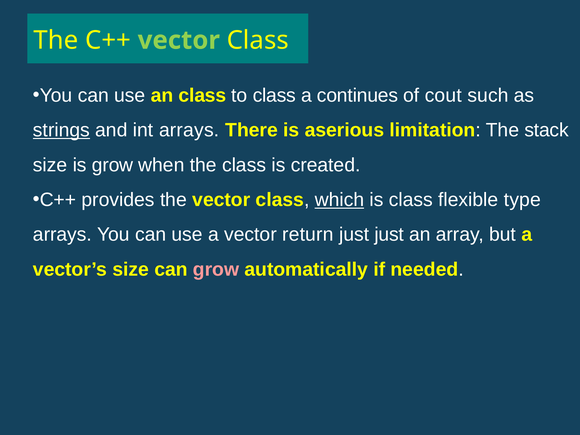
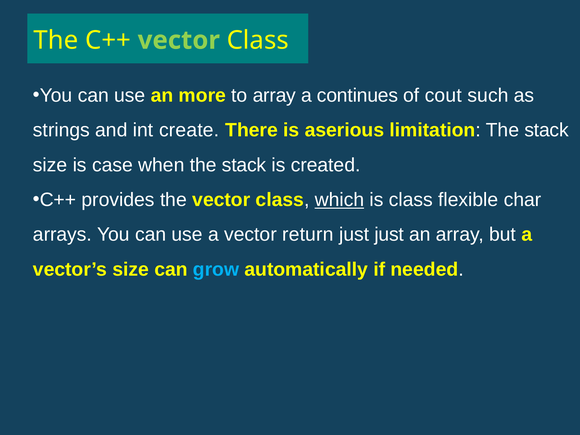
an class: class -> more (202, 95)
to class: class -> array (274, 95)
strings underline: present -> none (61, 130)
int arrays: arrays -> create (189, 130)
is grow: grow -> case (112, 165)
when the class: class -> stack (244, 165)
type: type -> char (523, 200)
grow colour: pink -> light blue (216, 269)
